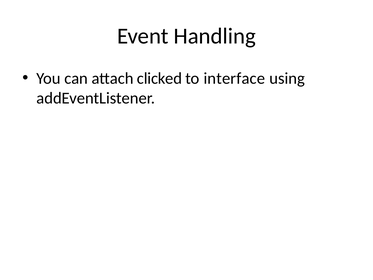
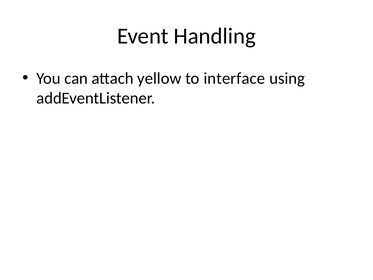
clicked: clicked -> yellow (159, 78)
